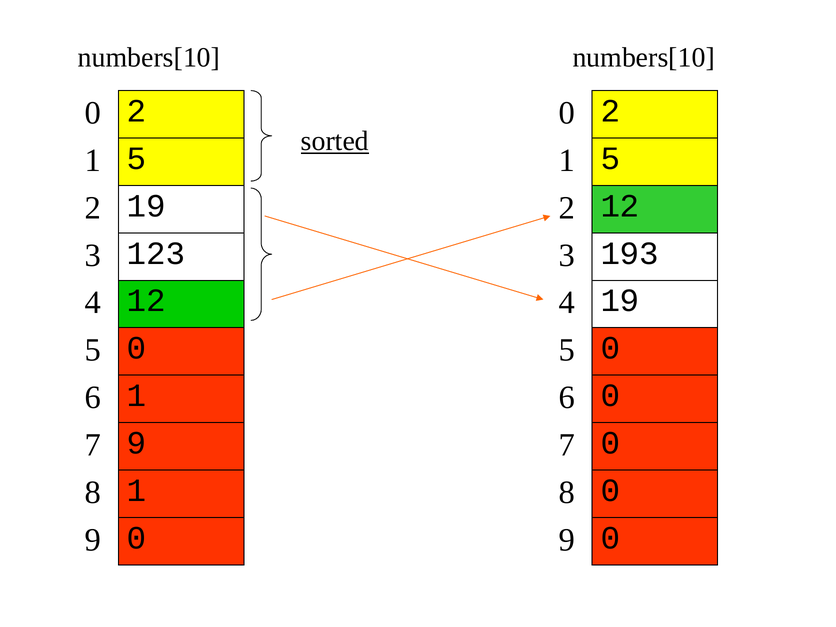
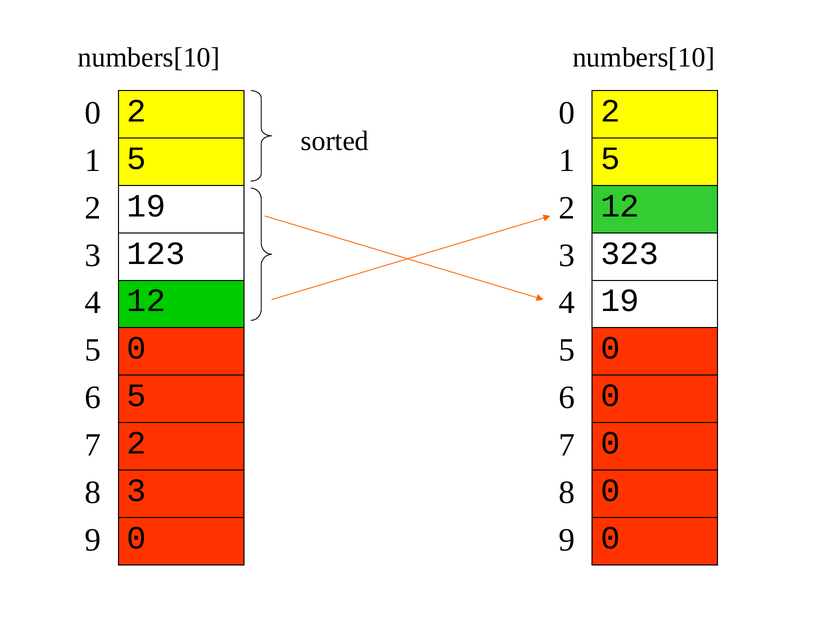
sorted underline: present -> none (335, 141)
193: 193 -> 323 (630, 253)
6 1: 1 -> 5 (137, 396)
7 9: 9 -> 2 (137, 443)
8 1: 1 -> 3 (137, 490)
